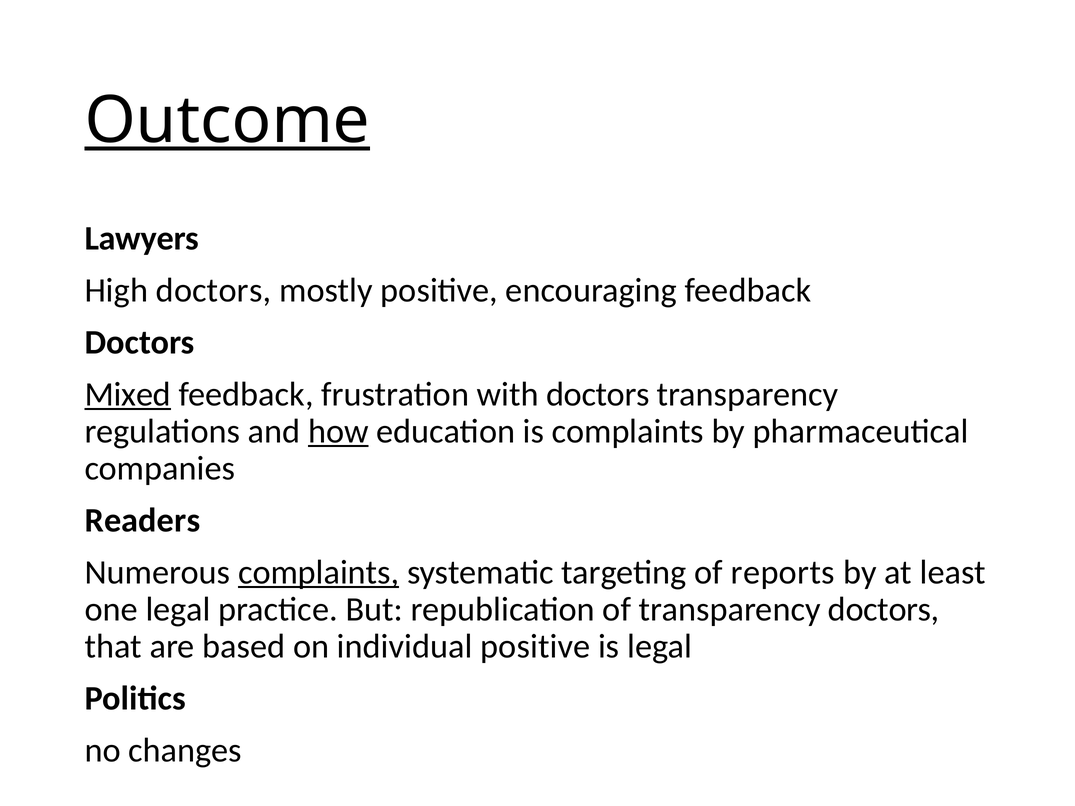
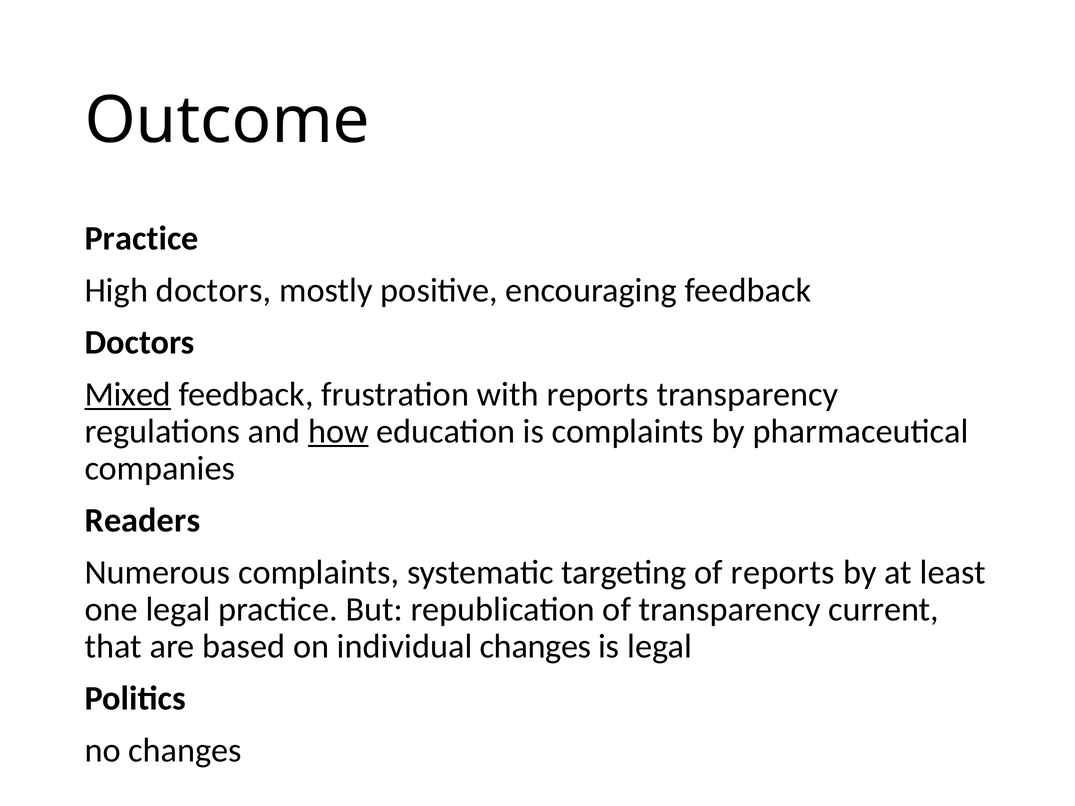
Outcome underline: present -> none (227, 120)
Lawyers: Lawyers -> Practice (142, 238)
with doctors: doctors -> reports (598, 394)
complaints underline: present -> none (319, 573)
transparency doctors: doctors -> current (884, 610)
individual positive: positive -> changes (535, 647)
